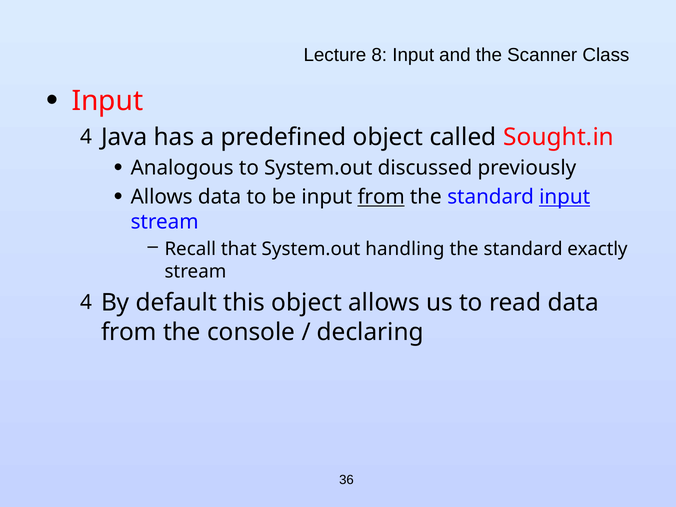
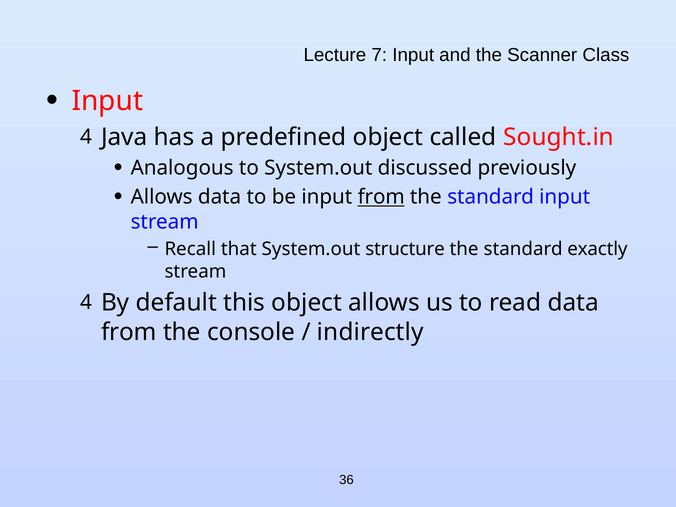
8: 8 -> 7 (379, 55)
input underline: present -> none (565, 197)
handling: handling -> structure (405, 249)
declaring: declaring -> indirectly (370, 332)
